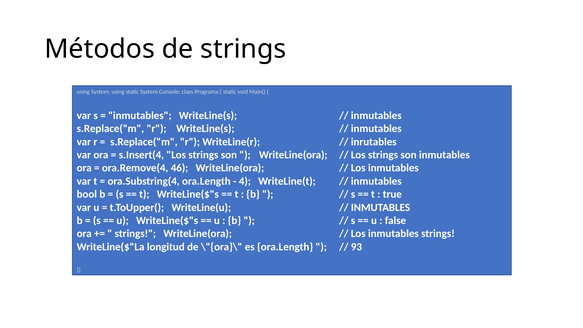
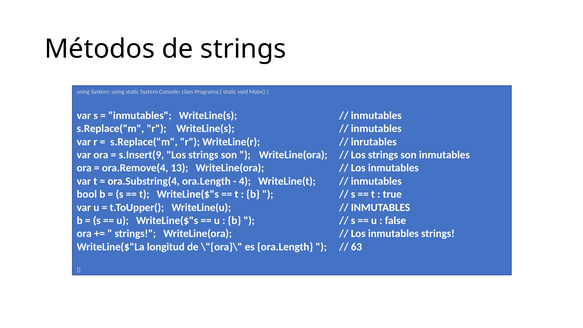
s.Insert(4: s.Insert(4 -> s.Insert(9 (141, 155)
46: 46 -> 13 (180, 168)
93: 93 -> 63 (356, 247)
